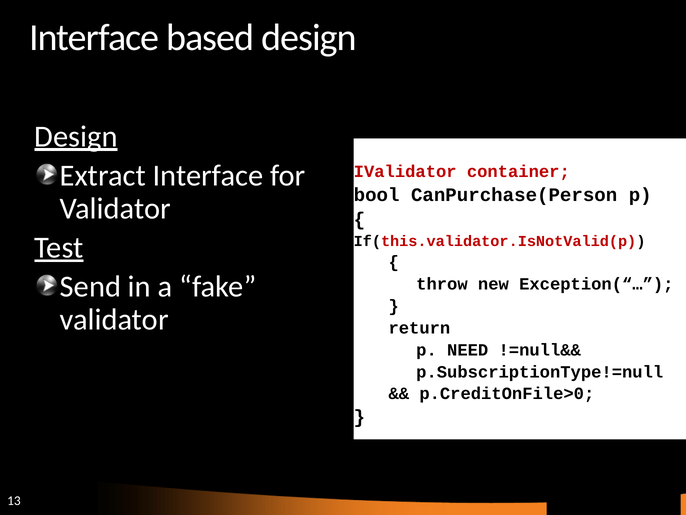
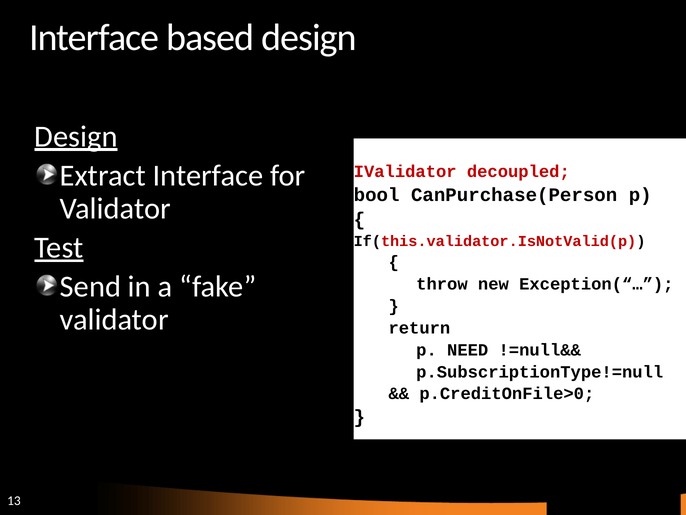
container: container -> decoupled (518, 171)
